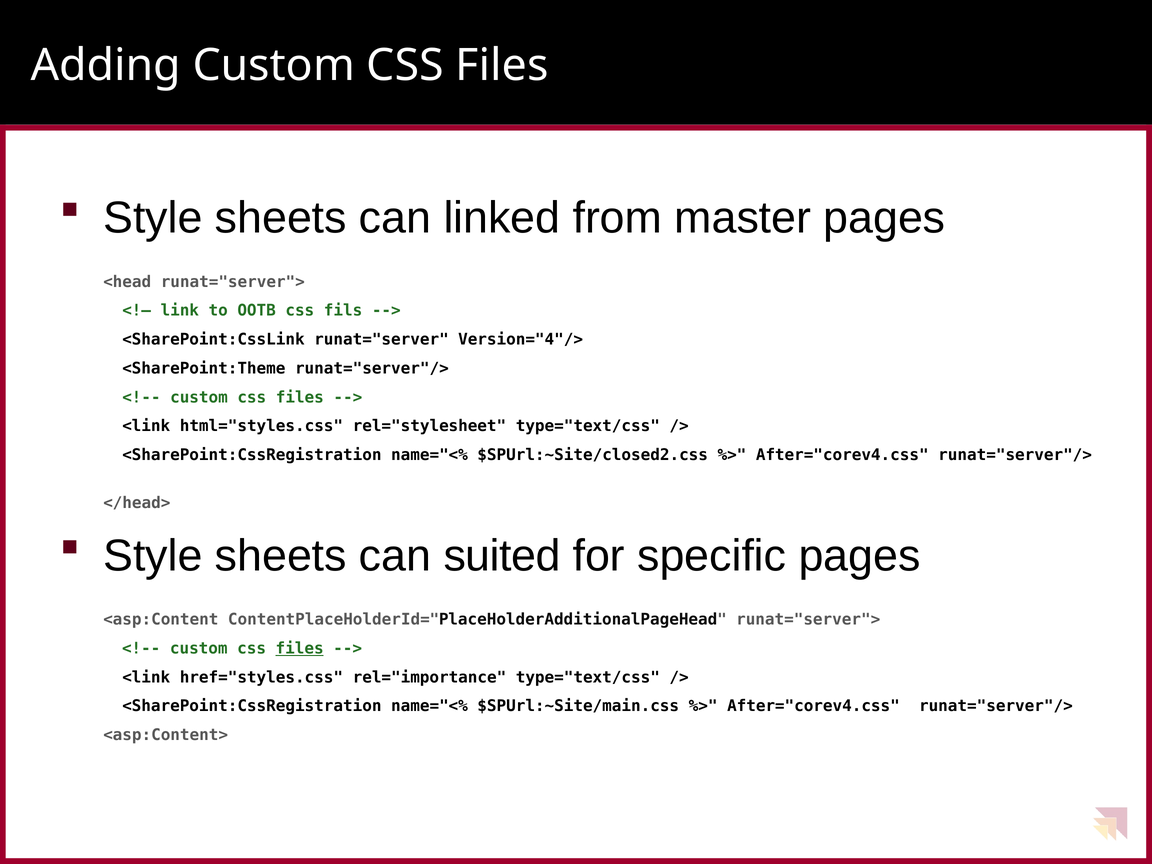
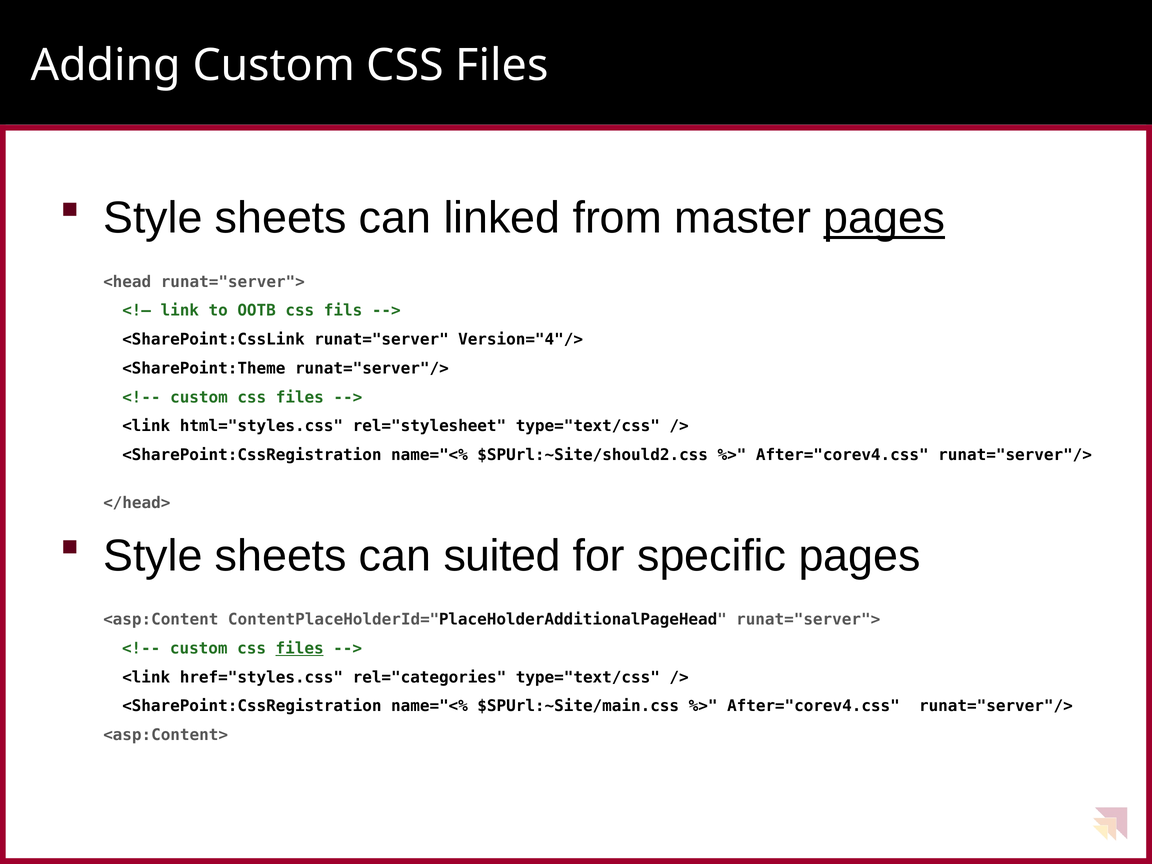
pages underline: none -> present (884, 218)
$SPUrl:~Site/closed2.css: $SPUrl:~Site/closed2.css -> $SPUrl:~Site/should2.css (593, 455)
rel="importance: rel="importance -> rel="categories (429, 677)
